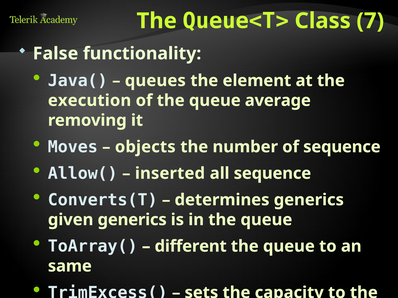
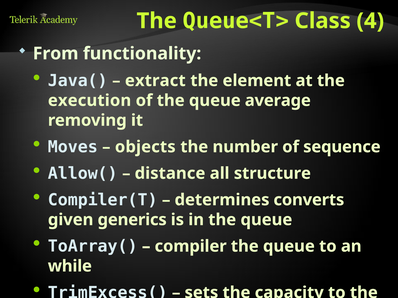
7: 7 -> 4 (370, 21)
False: False -> From (56, 54)
queues: queues -> extract (155, 81)
inserted: inserted -> distance (170, 174)
all sequence: sequence -> structure (272, 174)
Converts(T: Converts(T -> Compiler(T (103, 200)
determines generics: generics -> converts (309, 200)
different: different -> compiler (191, 247)
same: same -> while (70, 267)
